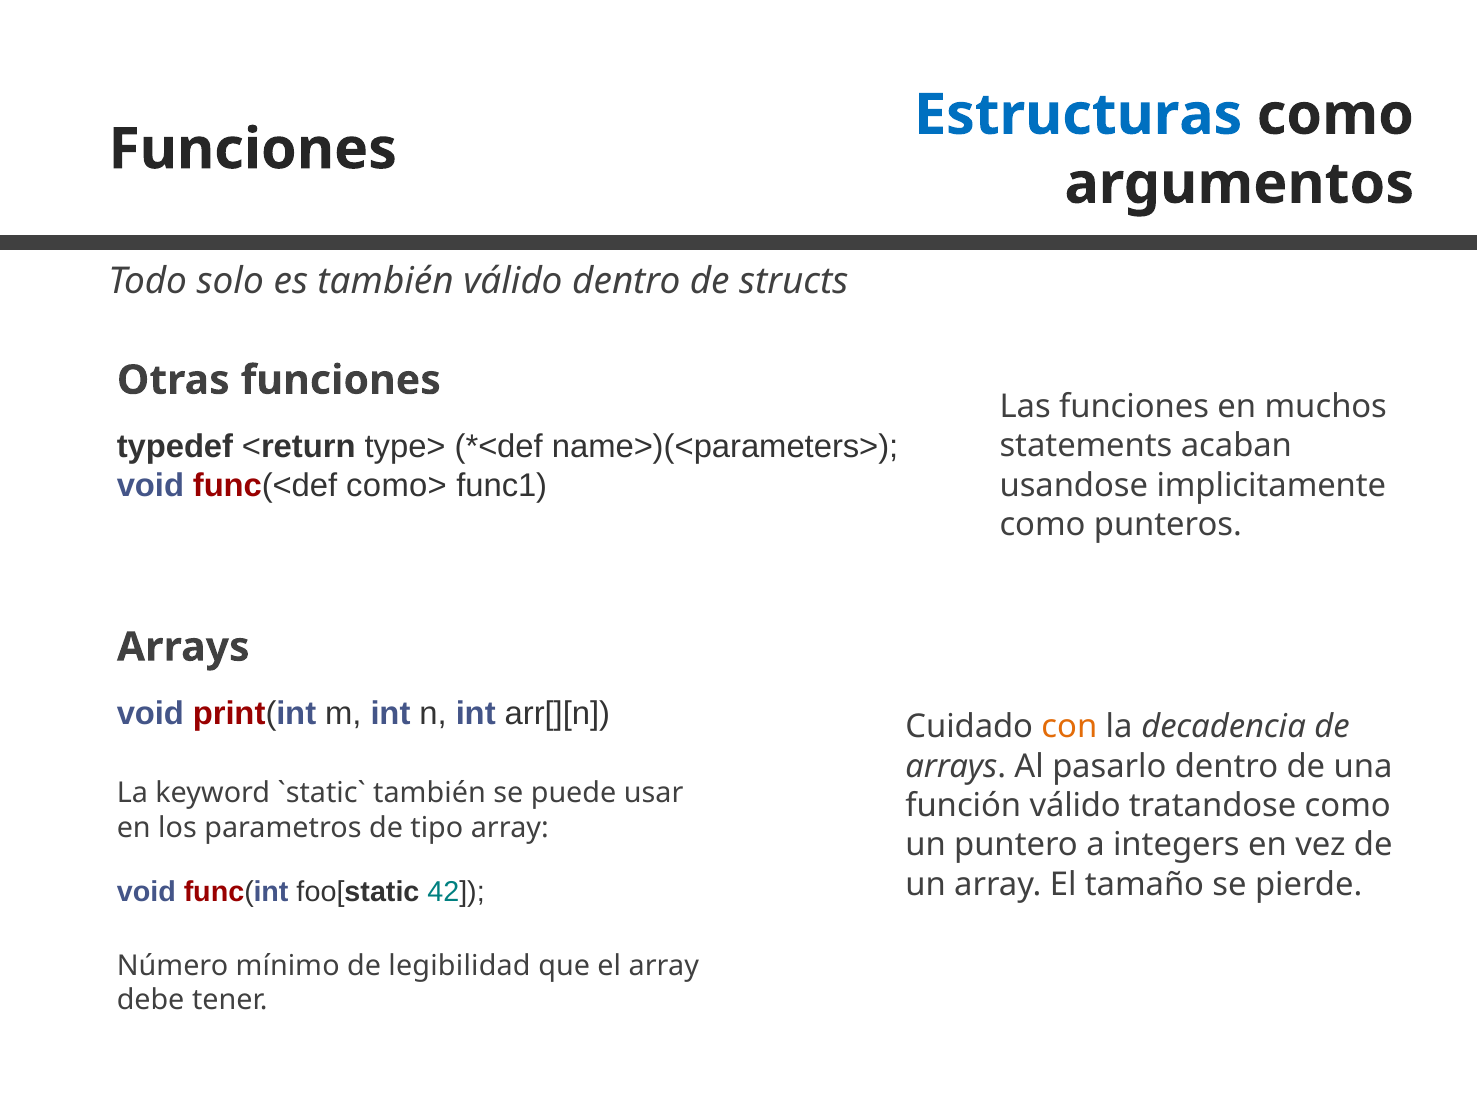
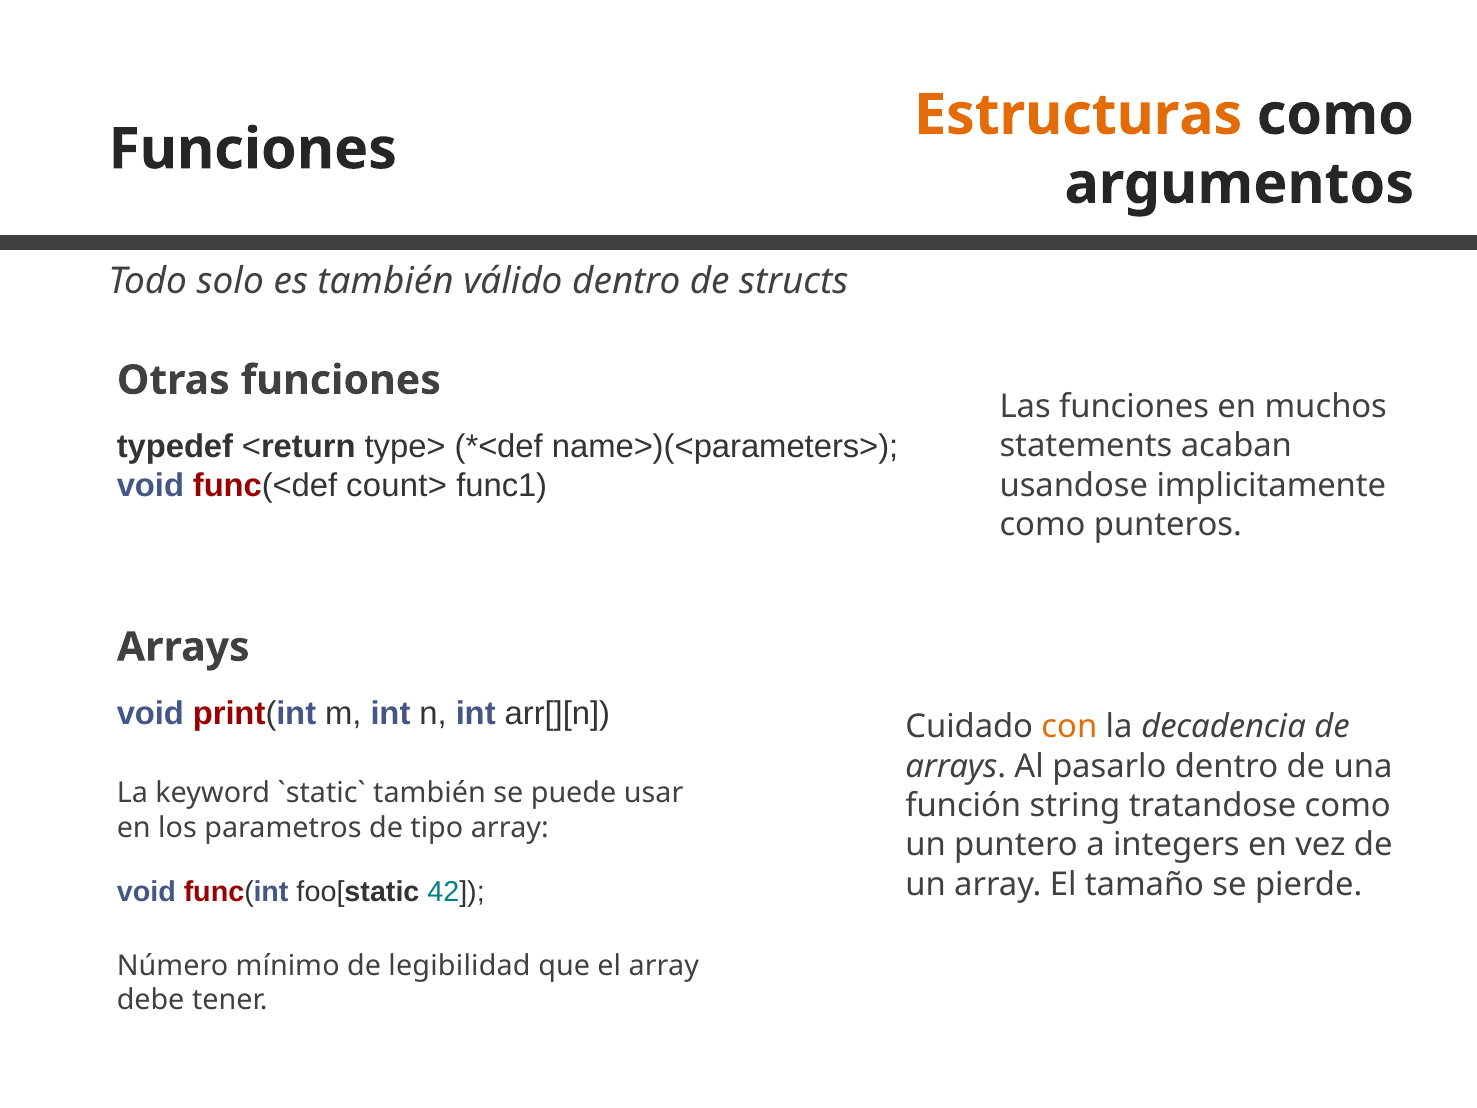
Estructuras colour: blue -> orange (1078, 115)
como>: como> -> count> (397, 486)
función válido: válido -> string (1075, 806)
